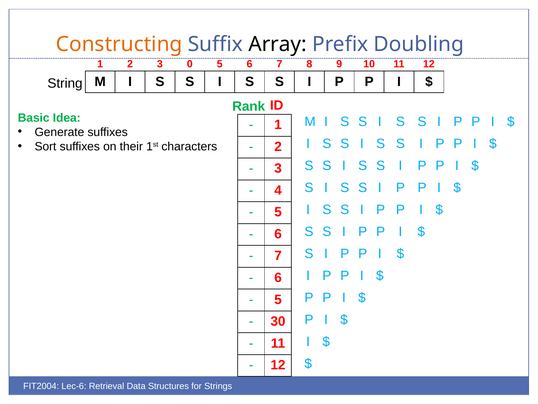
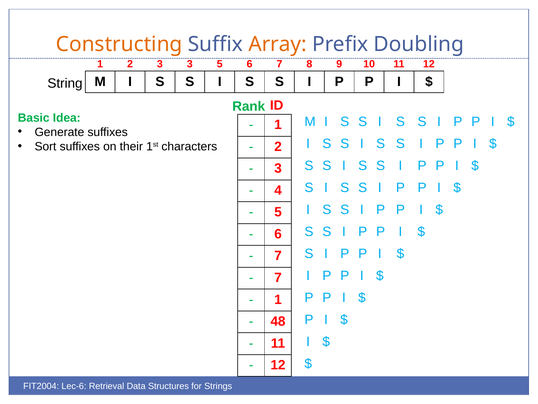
Array colour: black -> orange (278, 44)
3 0: 0 -> 3 (190, 64)
6: 6 -> 7 (278, 277)
5: 5 -> 1 (278, 299)
30: 30 -> 48 (278, 321)
